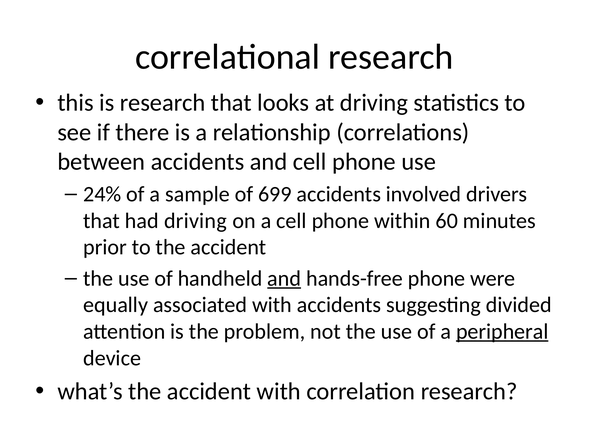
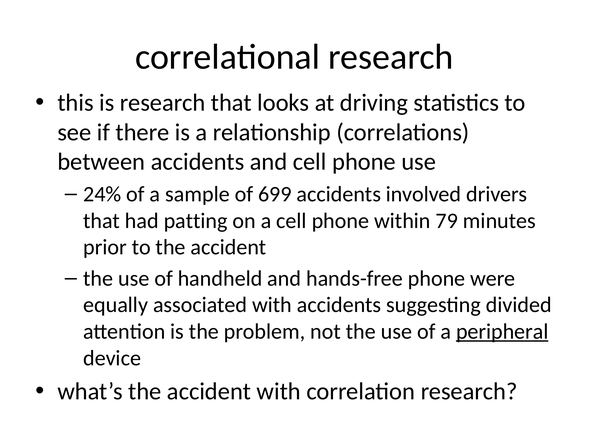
had driving: driving -> patting (196, 221)
60: 60 -> 79 (447, 221)
and underline: present -> none (284, 278)
